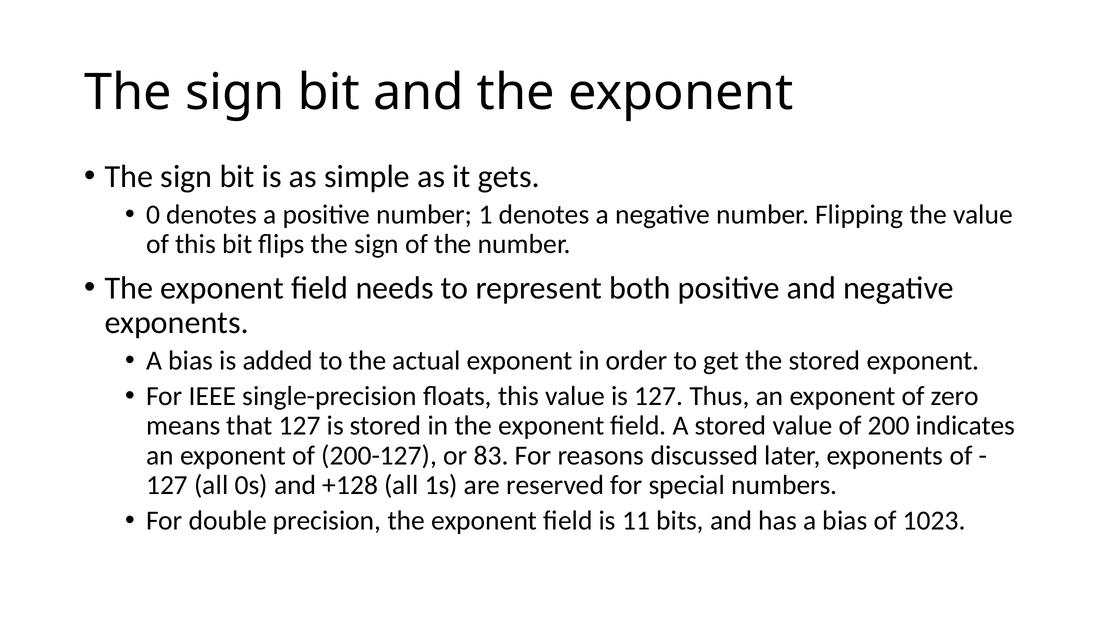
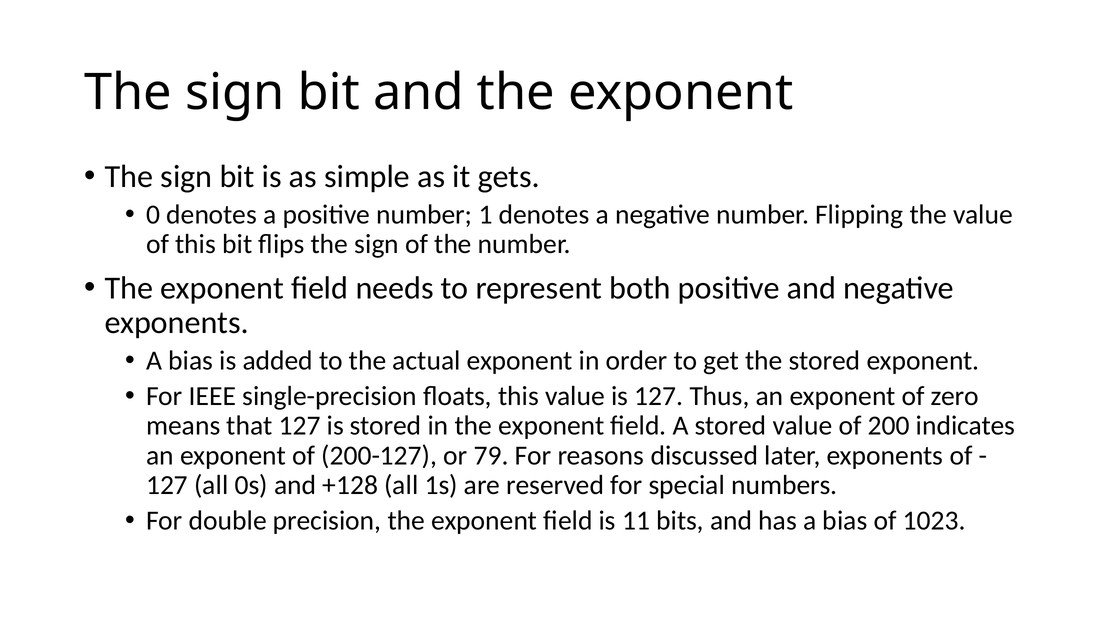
83: 83 -> 79 (491, 456)
